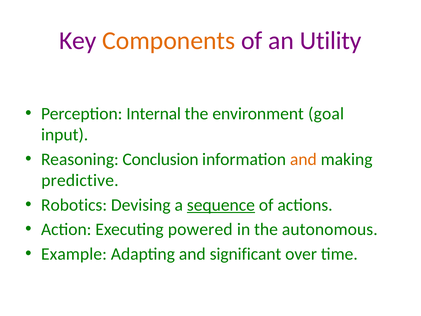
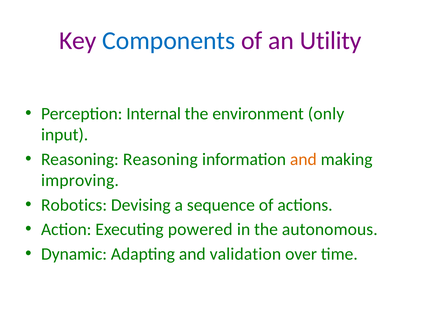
Components colour: orange -> blue (169, 41)
goal: goal -> only (326, 114)
Reasoning Conclusion: Conclusion -> Reasoning (160, 159)
predictive: predictive -> improving (80, 180)
sequence underline: present -> none (221, 205)
Example: Example -> Dynamic (74, 254)
significant: significant -> validation (245, 254)
